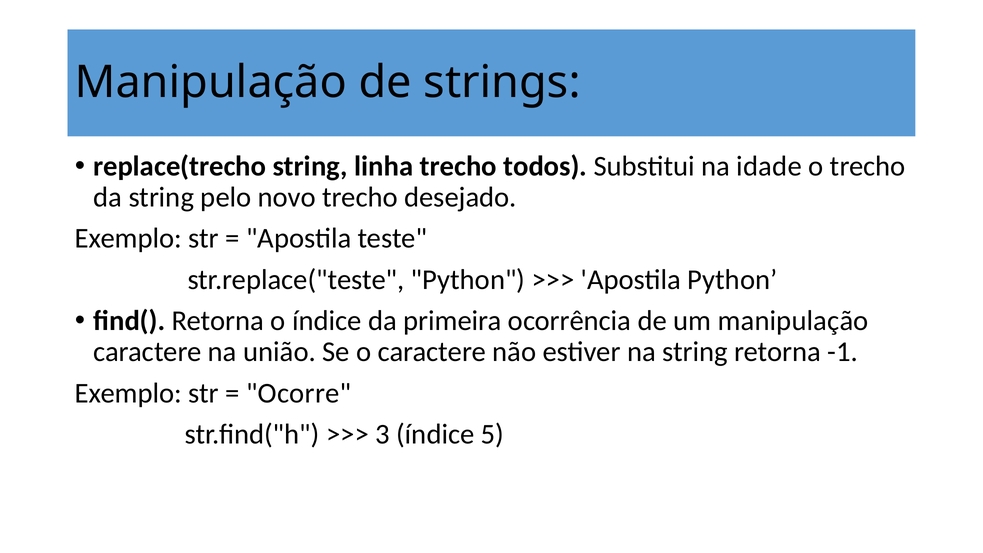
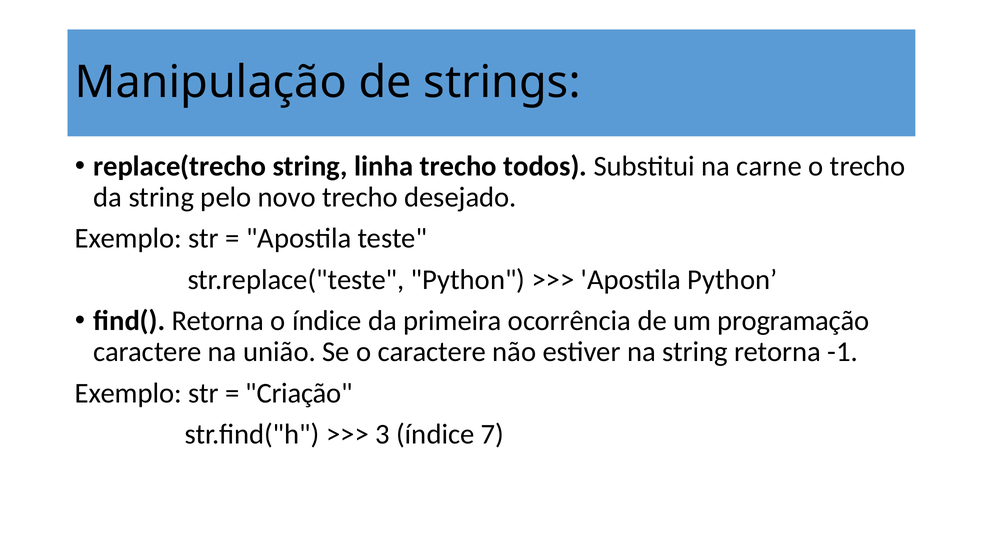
idade: idade -> carne (769, 166)
um manipulação: manipulação -> programação (793, 321)
Ocorre: Ocorre -> Criação (299, 393)
5: 5 -> 7 (493, 434)
